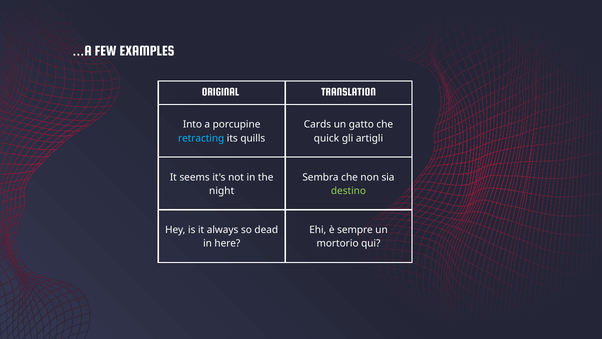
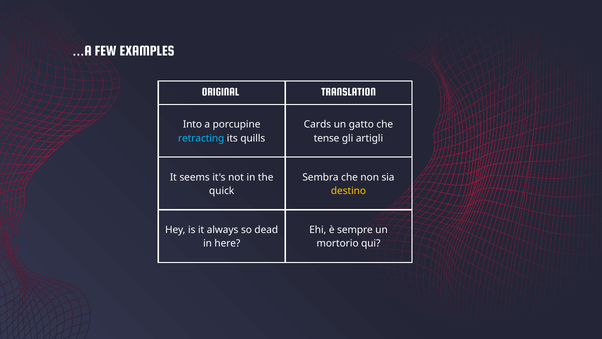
quick: quick -> tense (327, 138)
night: night -> quick (222, 191)
destino colour: light green -> yellow (348, 191)
